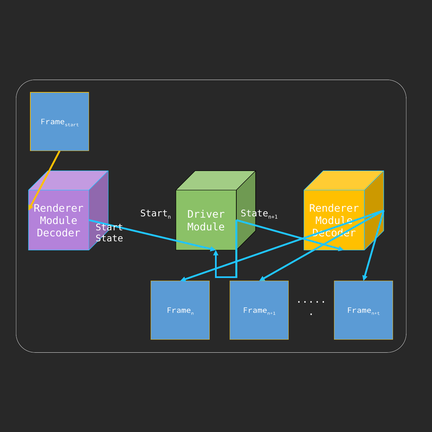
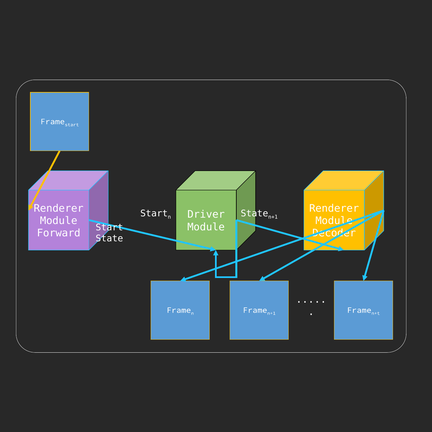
Decoder: Decoder -> Forward (59, 233)
